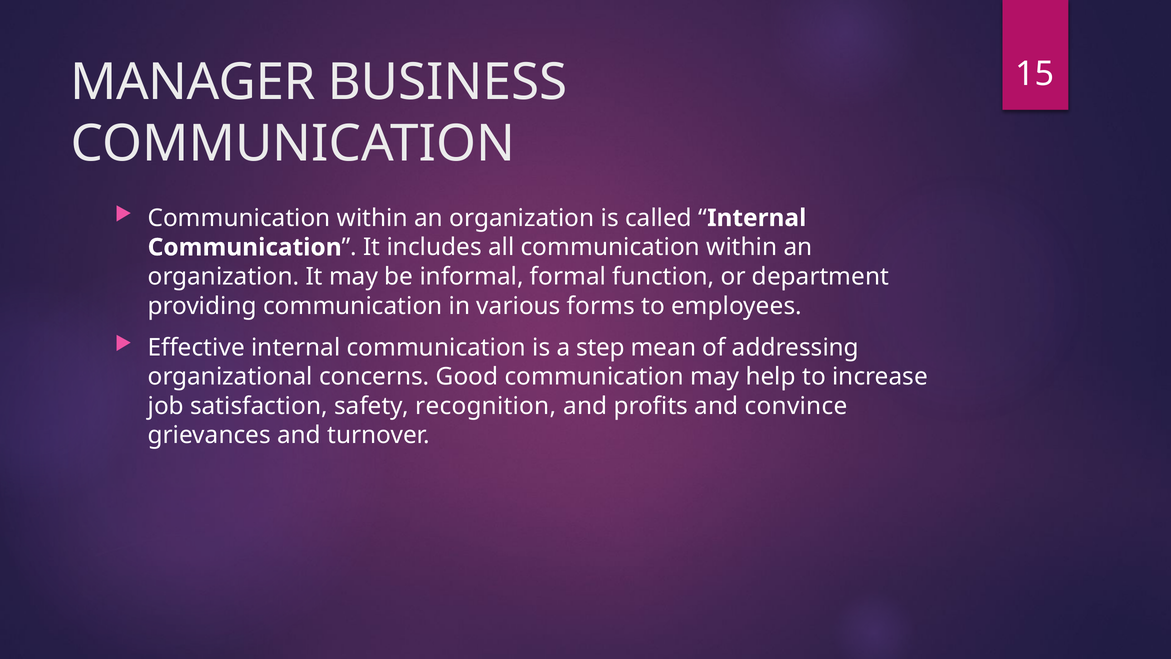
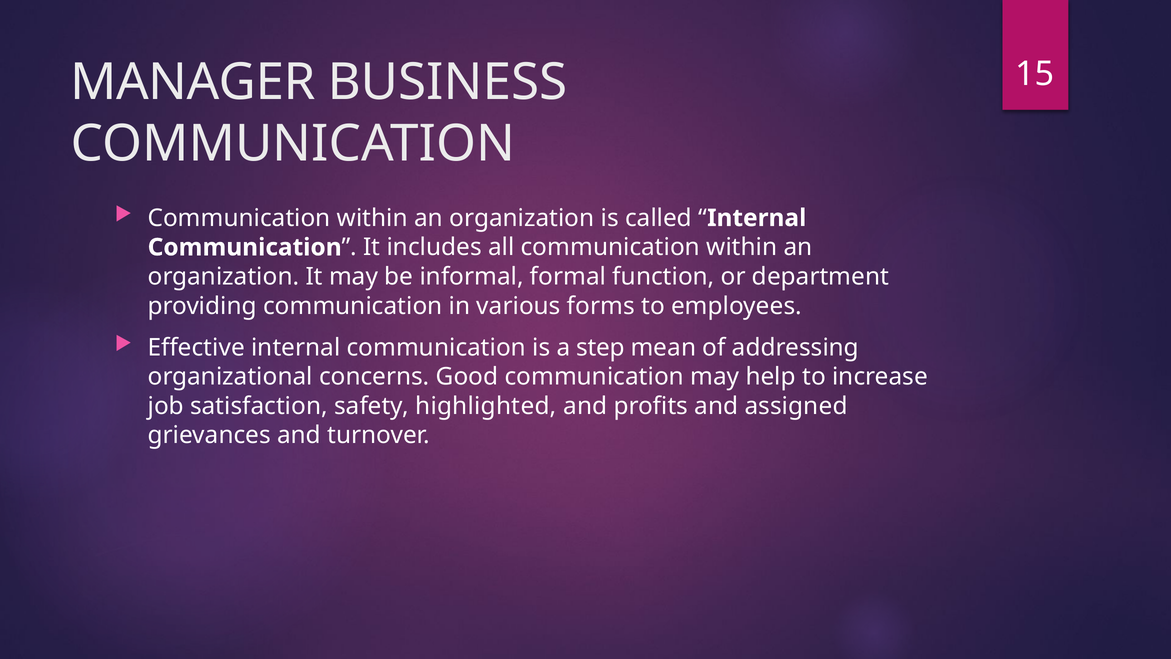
recognition: recognition -> highlighted (486, 406)
convince: convince -> assigned (796, 406)
